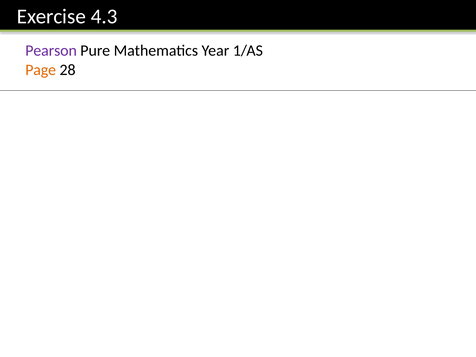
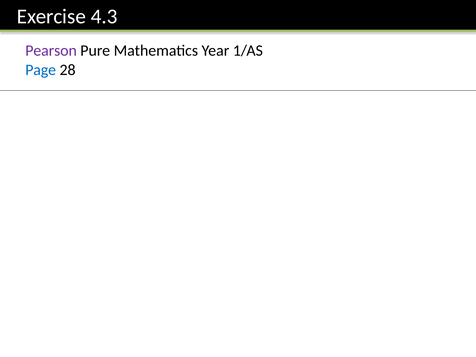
Page colour: orange -> blue (41, 70)
